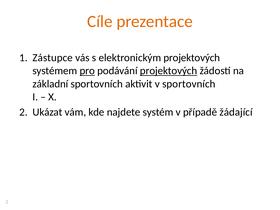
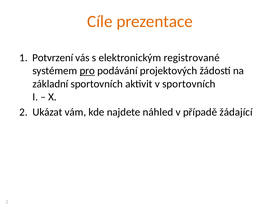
Zástupce: Zástupce -> Potvrzení (53, 58)
elektronickým projektových: projektových -> registrované (192, 58)
projektových underline: present -> none (169, 71)
systém: systém -> náhled (158, 112)
